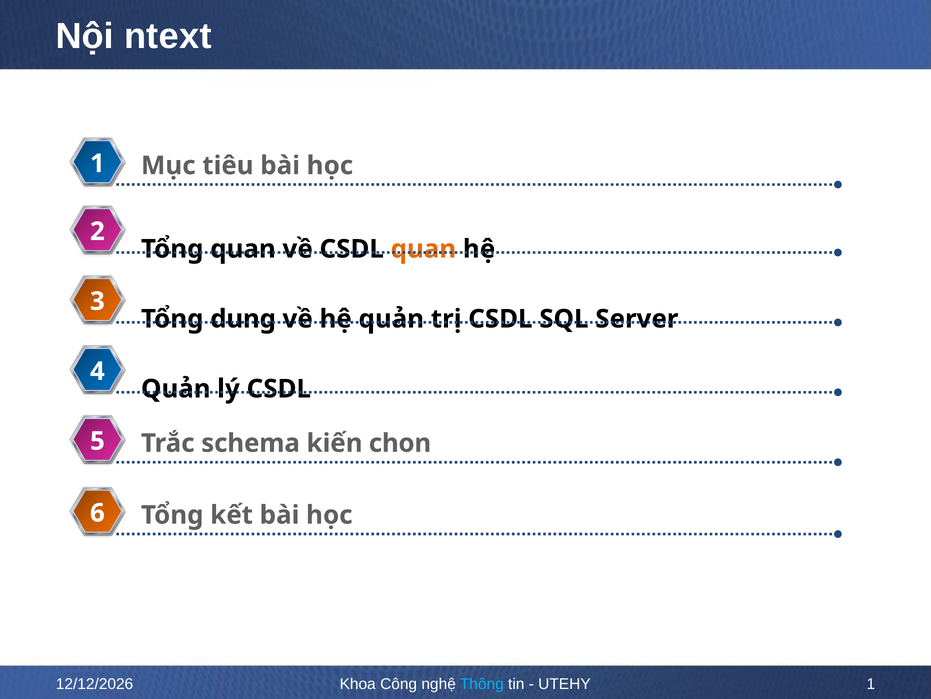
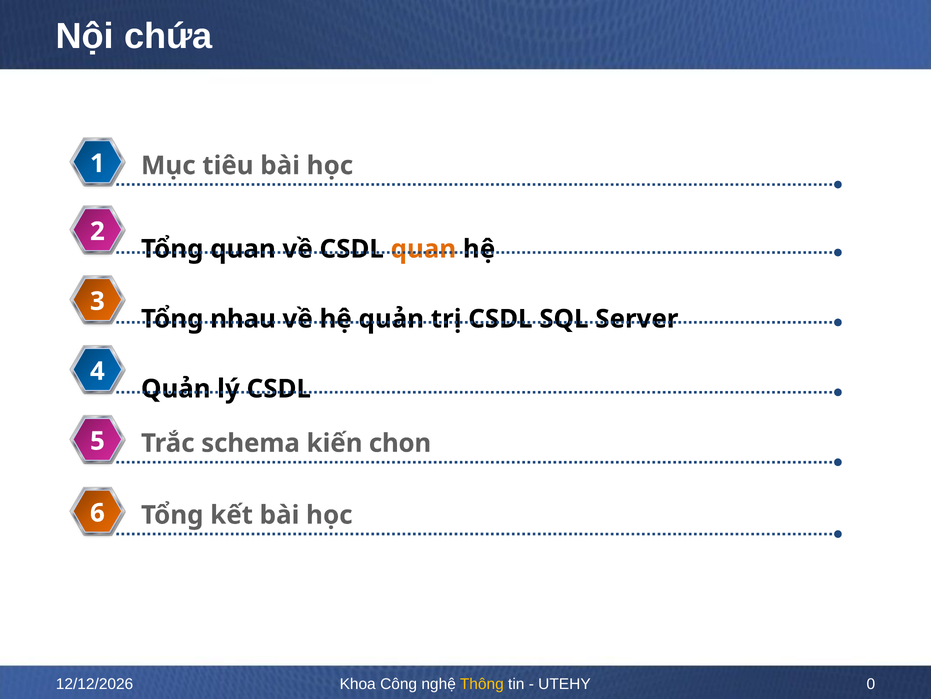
ntext: ntext -> chứa (168, 36)
dung: dung -> nhau (243, 319)
Thông colour: light blue -> yellow (482, 683)
UTEHY 1: 1 -> 0 (871, 683)
